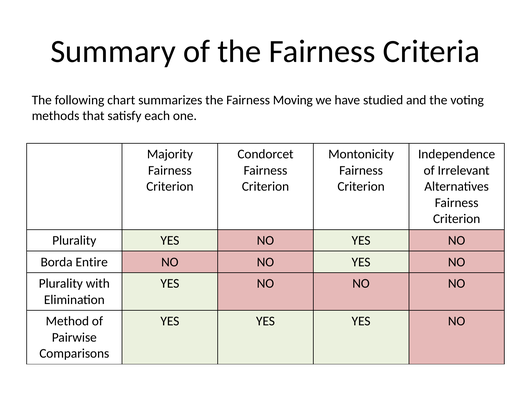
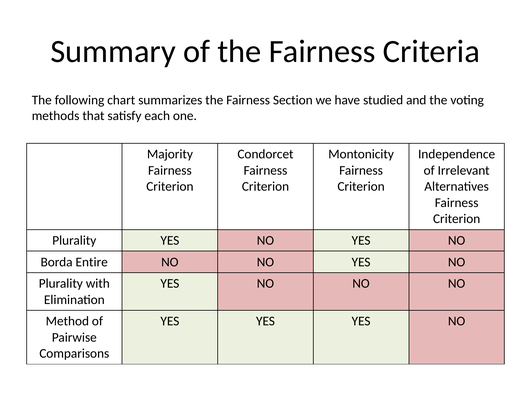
Moving: Moving -> Section (293, 100)
